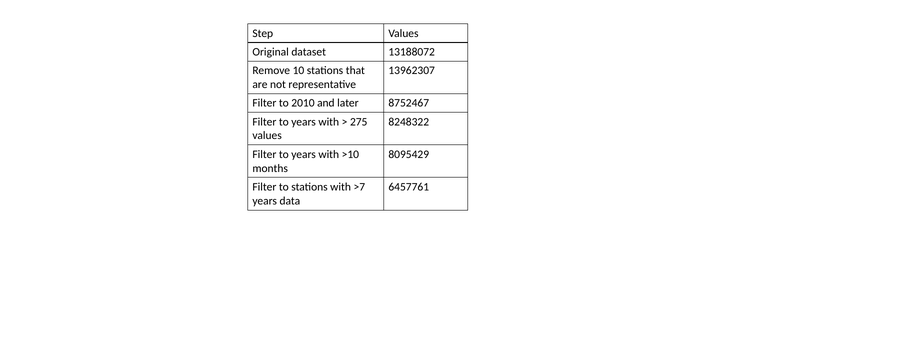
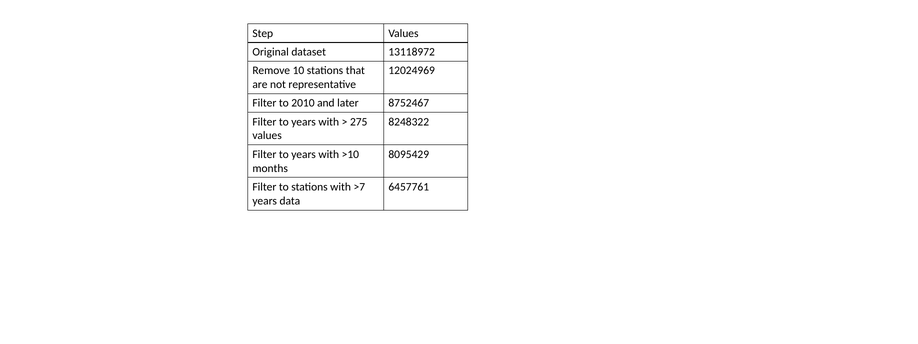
13188072: 13188072 -> 13118972 (412, 52)
13962307: 13962307 -> 12024969 (412, 71)
